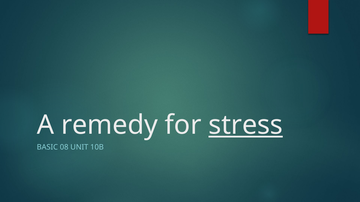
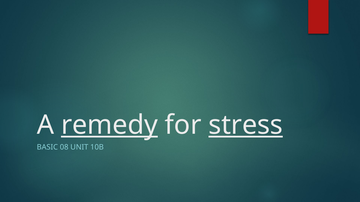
remedy underline: none -> present (109, 125)
